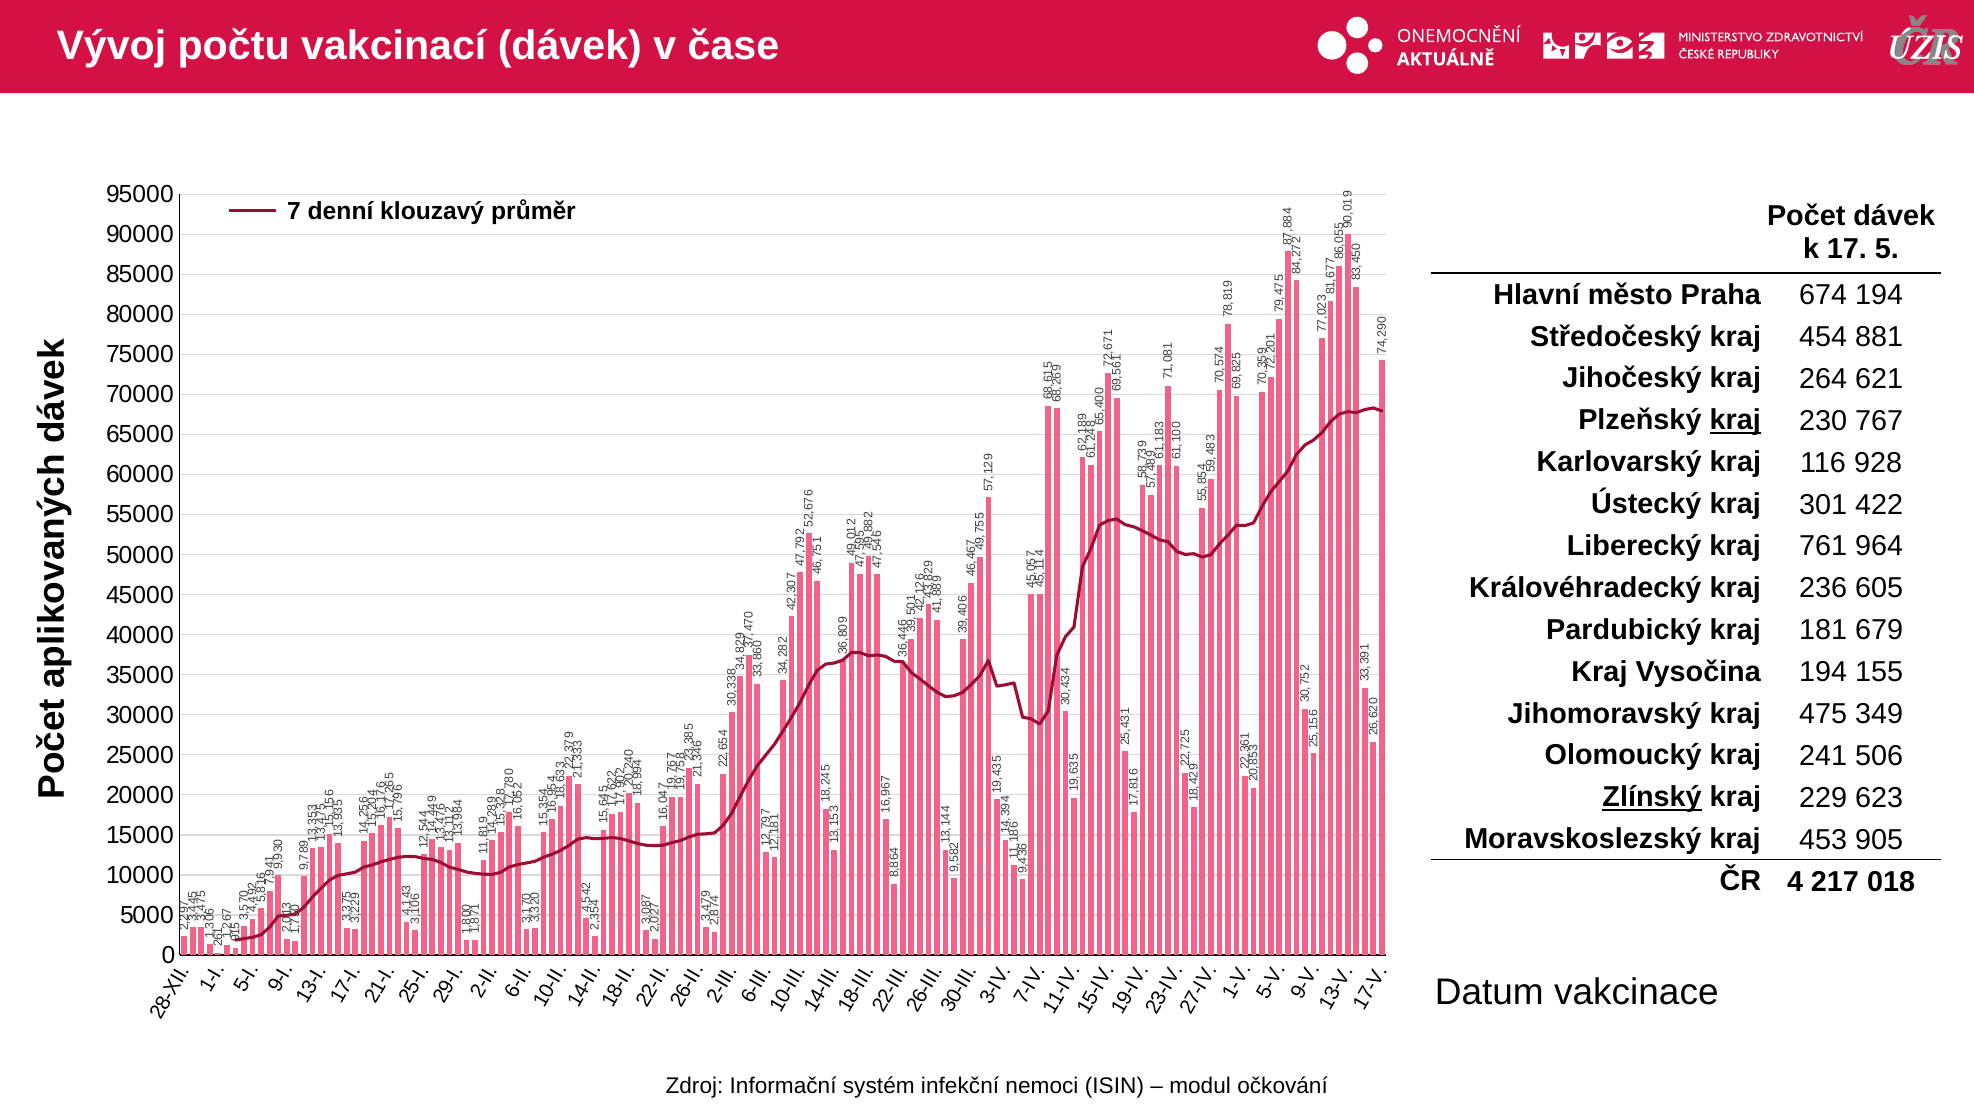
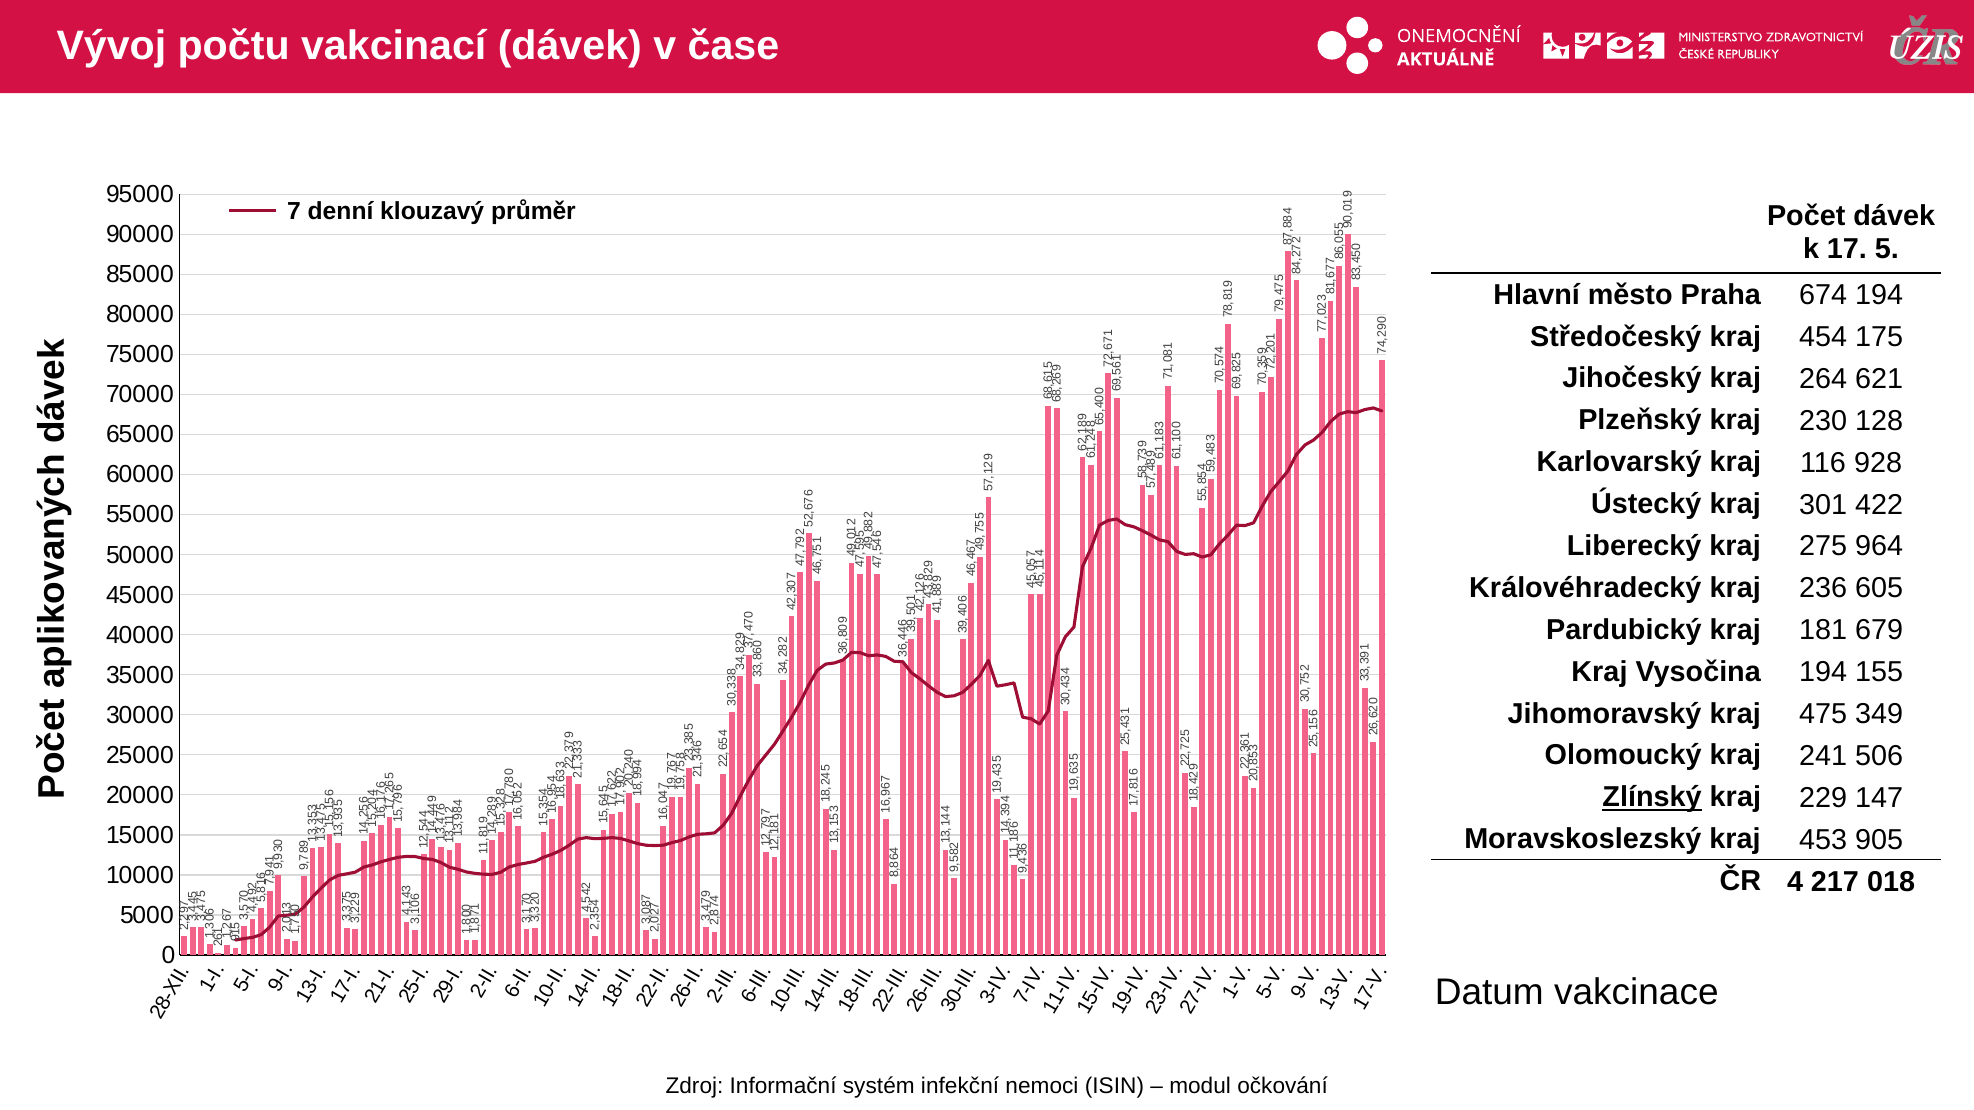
881: 881 -> 175 (1879, 337)
kraj underline: present -> none (1735, 420)
767: 767 -> 128 (1879, 421)
761: 761 -> 275 (1823, 547)
623: 623 -> 147 (1879, 798)
